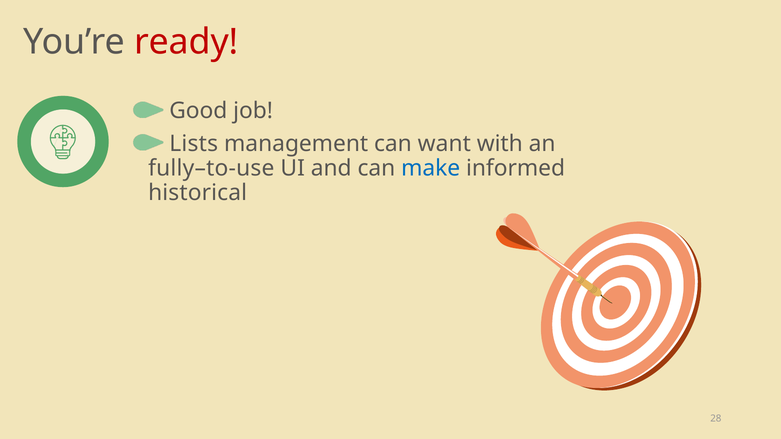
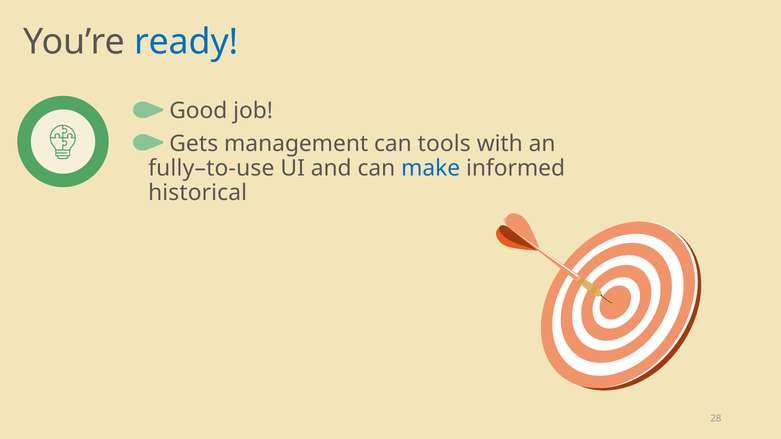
ready colour: red -> blue (186, 42)
Lists: Lists -> Gets (194, 144)
want: want -> tools (444, 144)
